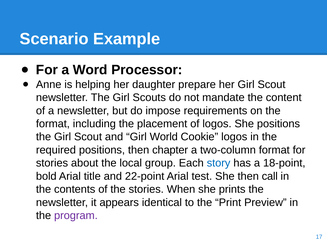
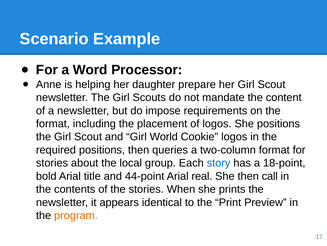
chapter: chapter -> queries (170, 150)
22-point: 22-point -> 44-point (145, 176)
test: test -> real (202, 176)
program colour: purple -> orange (76, 215)
